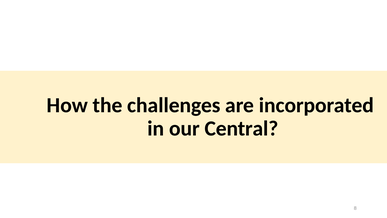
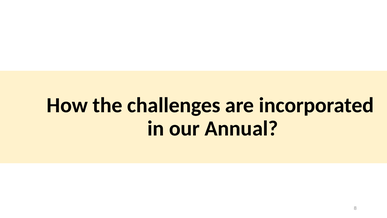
Central: Central -> Annual (241, 128)
